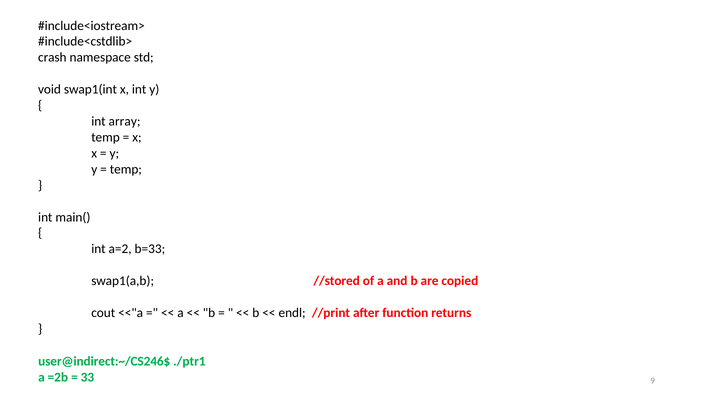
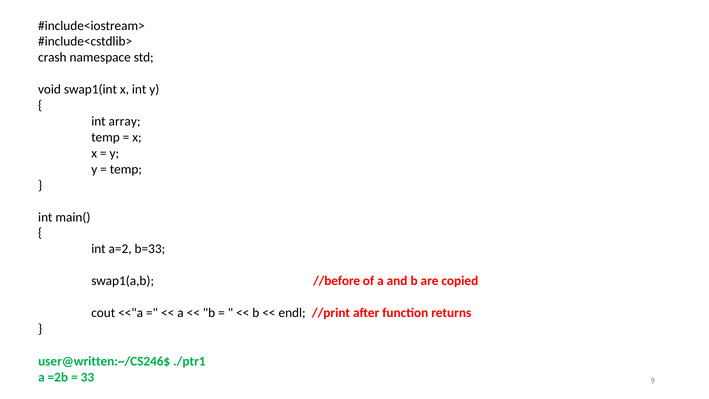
//stored: //stored -> //before (337, 281)
user@indirect:~/CS246$: user@indirect:~/CS246$ -> user@written:~/CS246$ (104, 361)
